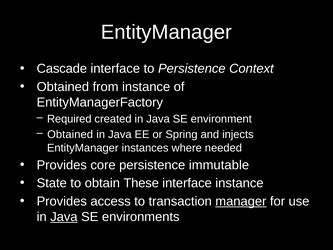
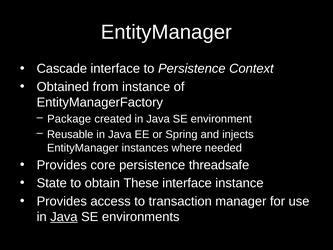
Required: Required -> Package (69, 119)
Obtained: Obtained -> Reusable (70, 134)
immutable: immutable -> threadsafe (219, 165)
manager underline: present -> none (241, 201)
